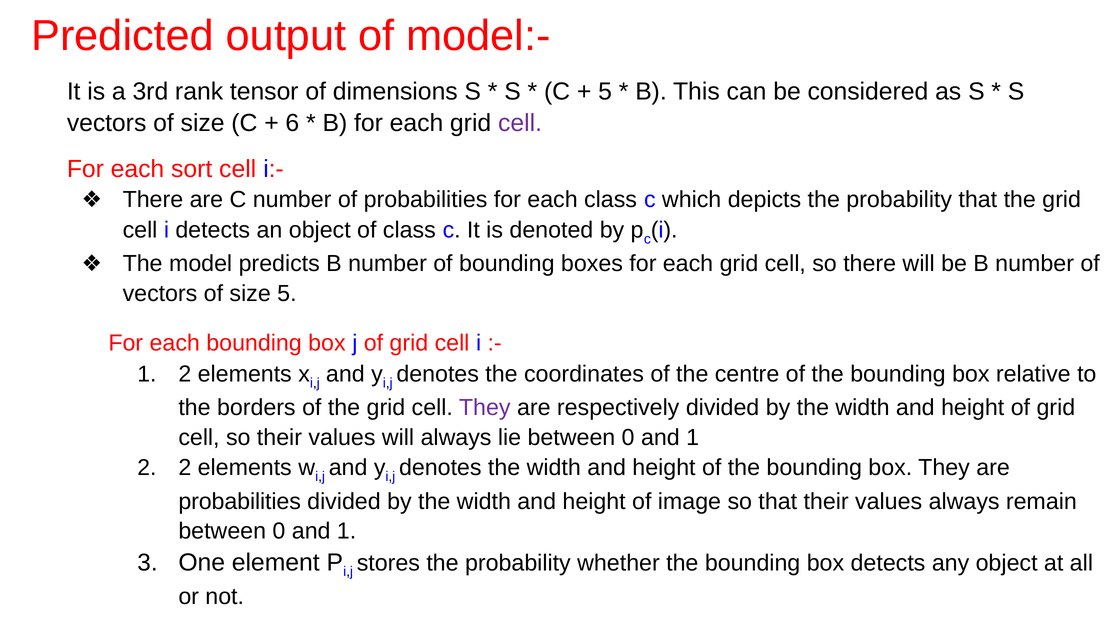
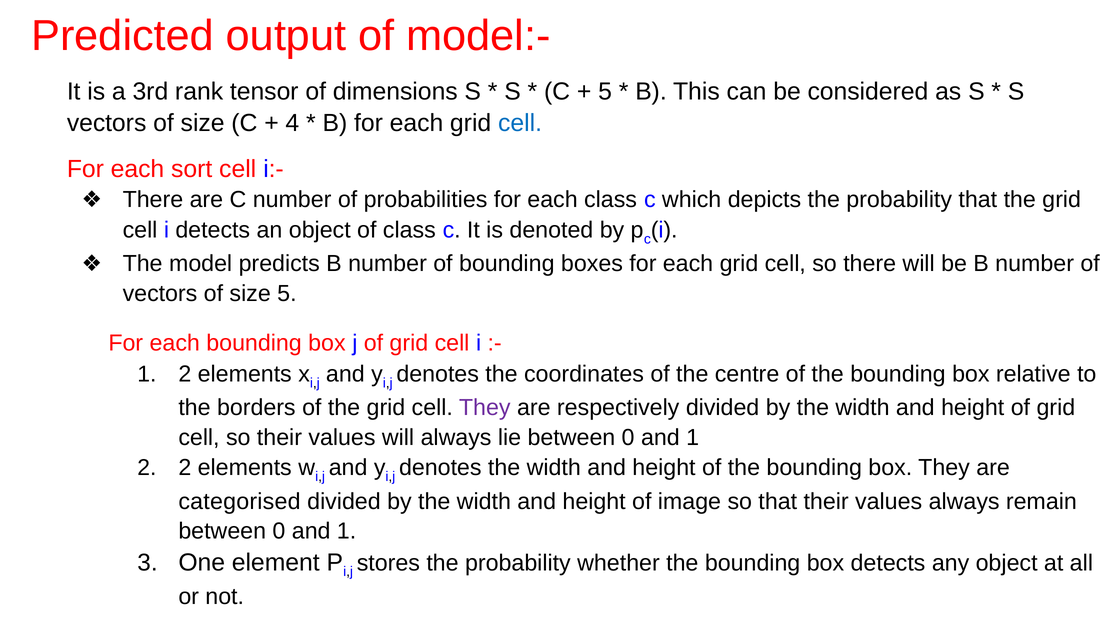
6: 6 -> 4 (292, 123)
cell colour: purple -> blue (520, 123)
probabilities: probabilities -> categorised (239, 502)
